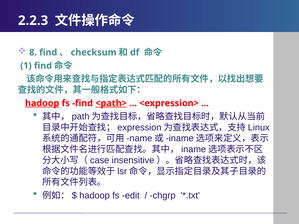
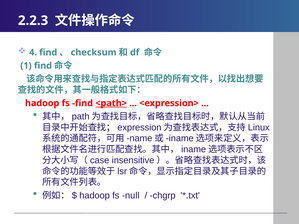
8: 8 -> 4 (33, 52)
hadoop underline: present -> none (42, 103)
edit: edit -> null (131, 196)
